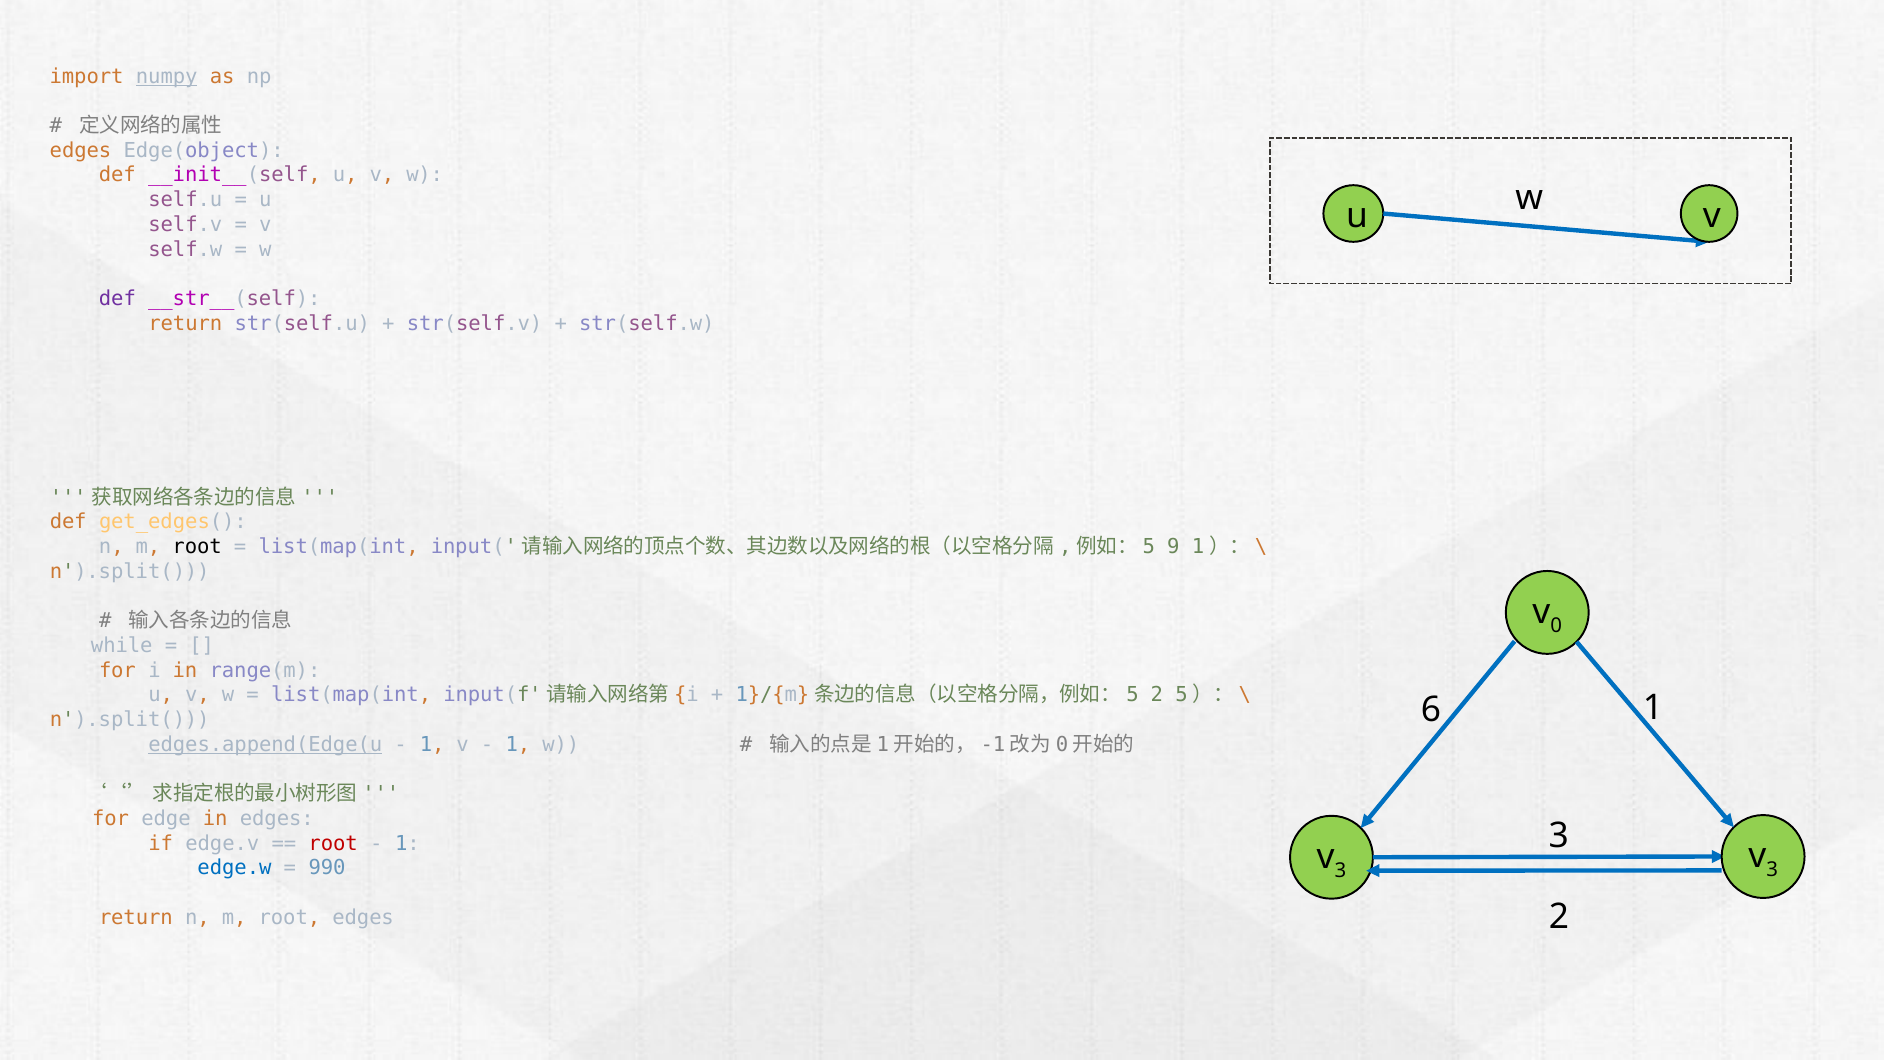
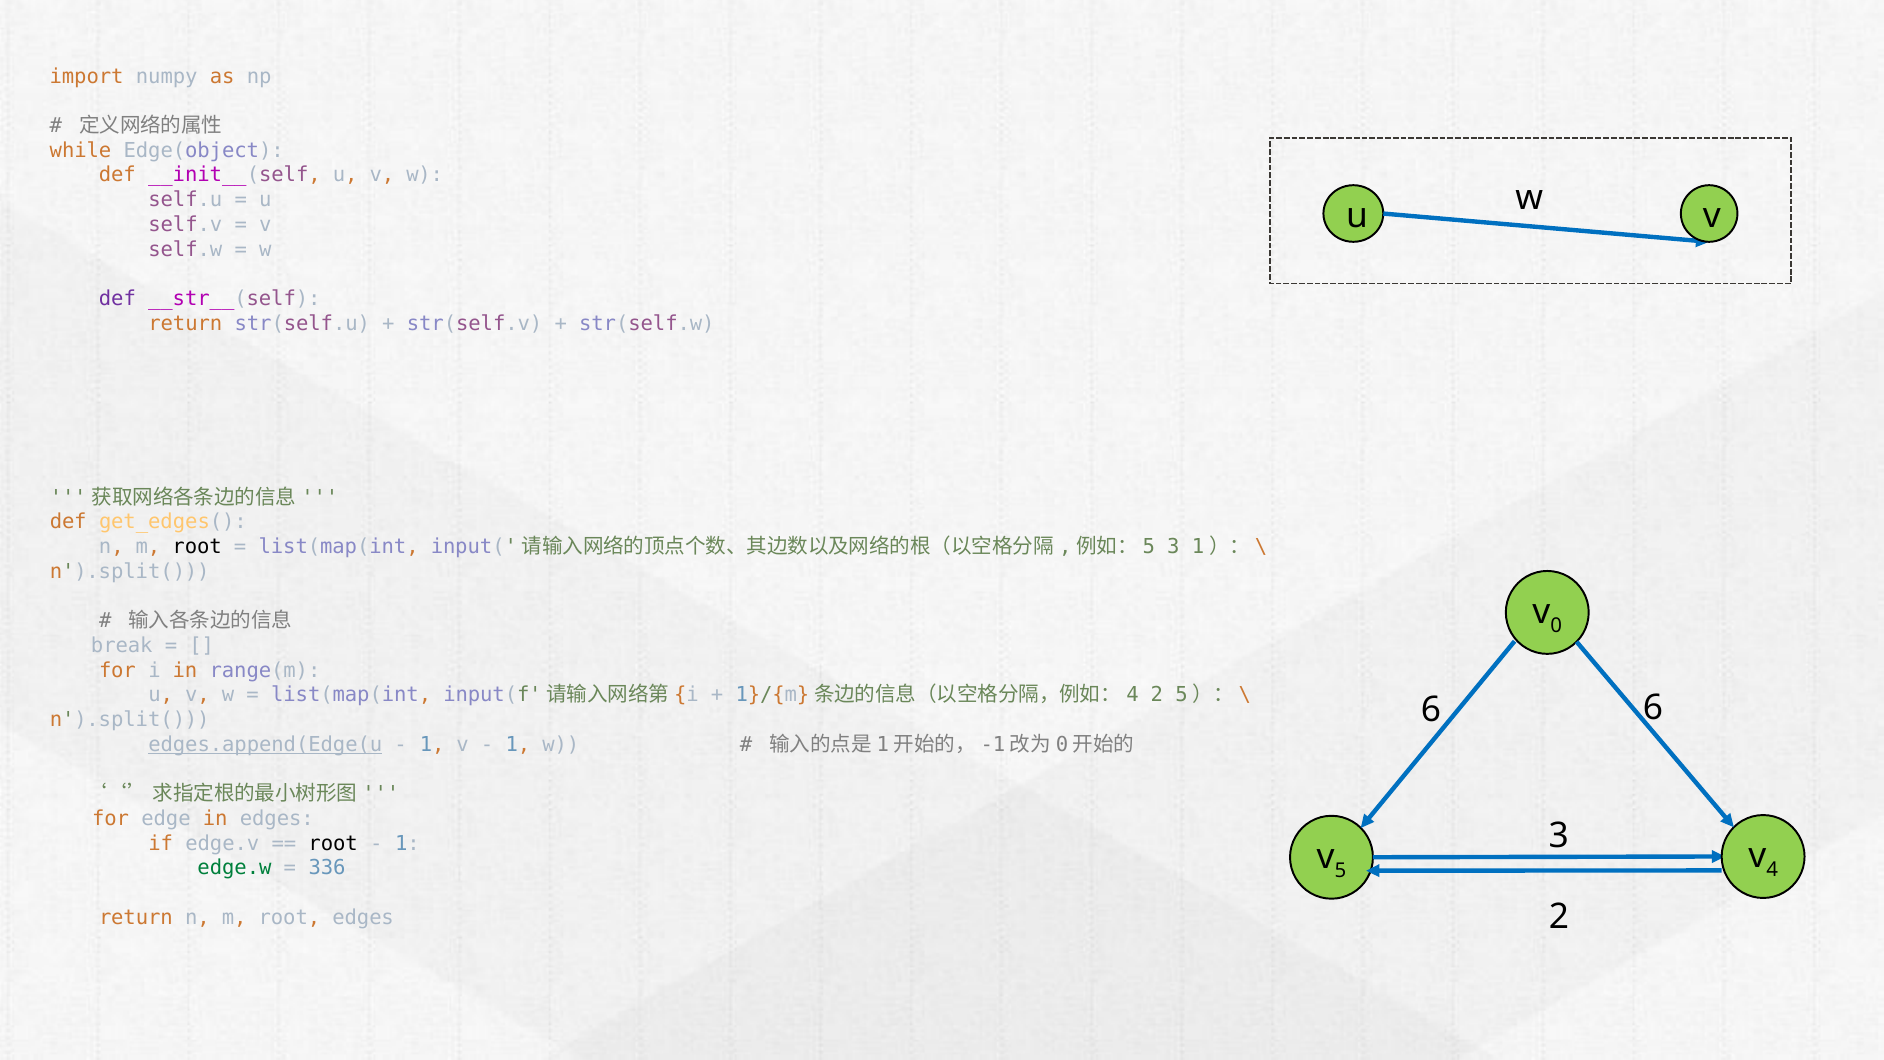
numpy underline: present -> none (167, 76)
edges: edges -> while (81, 150)
9: 9 -> 3 (1173, 547)
while: while -> break (122, 646)
5: 5 -> 4 (1132, 695)
6 1: 1 -> 6 (1653, 708)
root colour: red -> black (333, 843)
3: 3 -> 5 (1340, 870)
3: 3 -> 4 (1772, 870)
edge.w colour: blue -> green (234, 868)
990: 990 -> 336 (327, 868)
